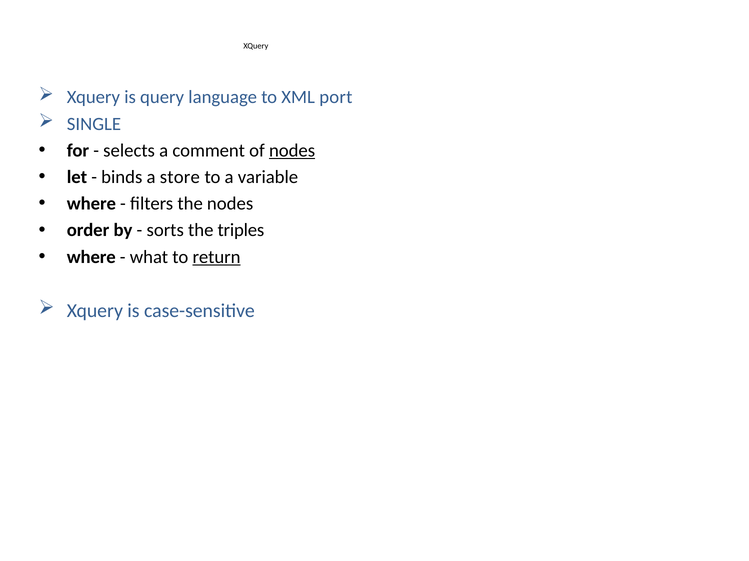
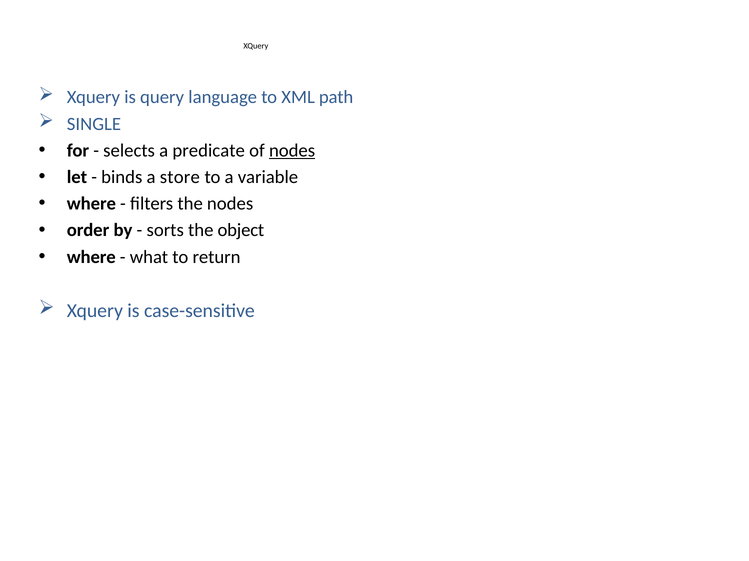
port: port -> path (336, 97)
comment: comment -> predicate (209, 151)
triples: triples -> object (241, 231)
return underline: present -> none (217, 257)
